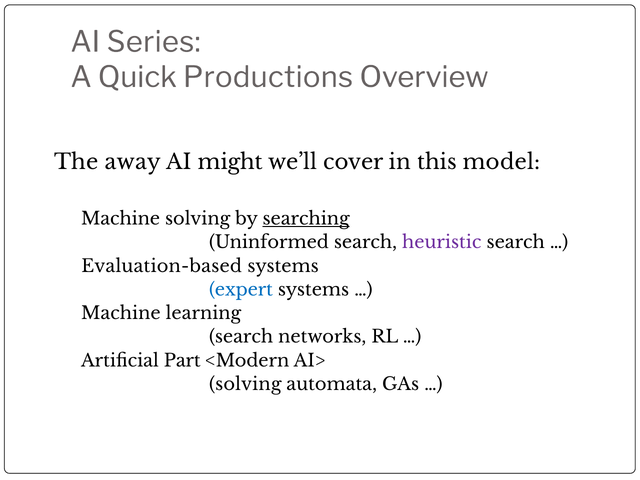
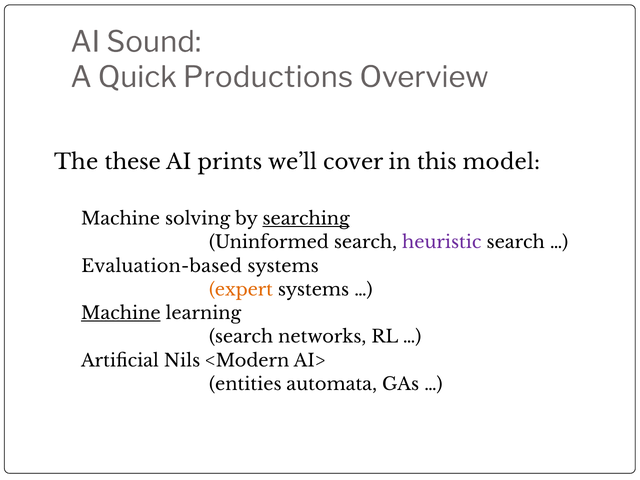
Series: Series -> Sound (154, 42)
away: away -> these (133, 162)
might: might -> prints (230, 162)
expert colour: blue -> orange (241, 290)
Machine underline: none -> present (121, 313)
Part: Part -> Nils (182, 361)
solving: solving -> entities (245, 384)
